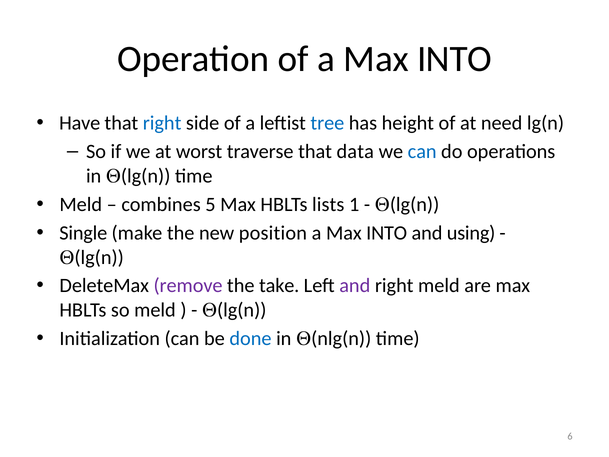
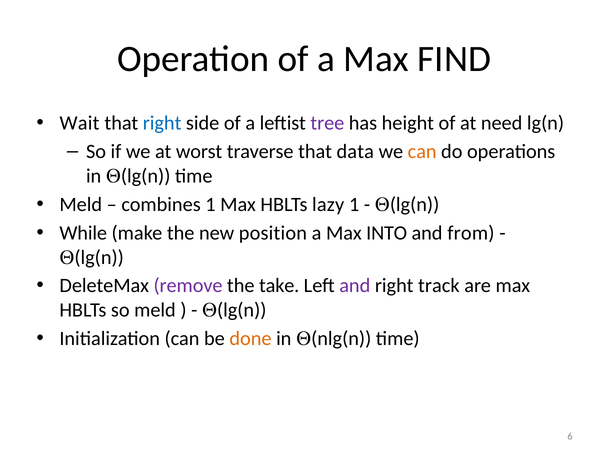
of a Max INTO: INTO -> FIND (454, 59)
Have: Have -> Wait (80, 123)
tree colour: blue -> purple (327, 123)
can colour: blue -> orange (422, 152)
combines 5: 5 -> 1 (210, 204)
lists: lists -> lazy (328, 204)
Single: Single -> While (83, 233)
using: using -> from (471, 233)
right meld: meld -> track (439, 286)
done colour: blue -> orange (250, 338)
